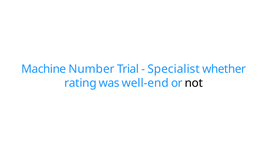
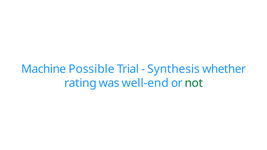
Number: Number -> Possible (91, 69)
Specialist: Specialist -> Synthesis (174, 69)
not colour: black -> green (194, 83)
